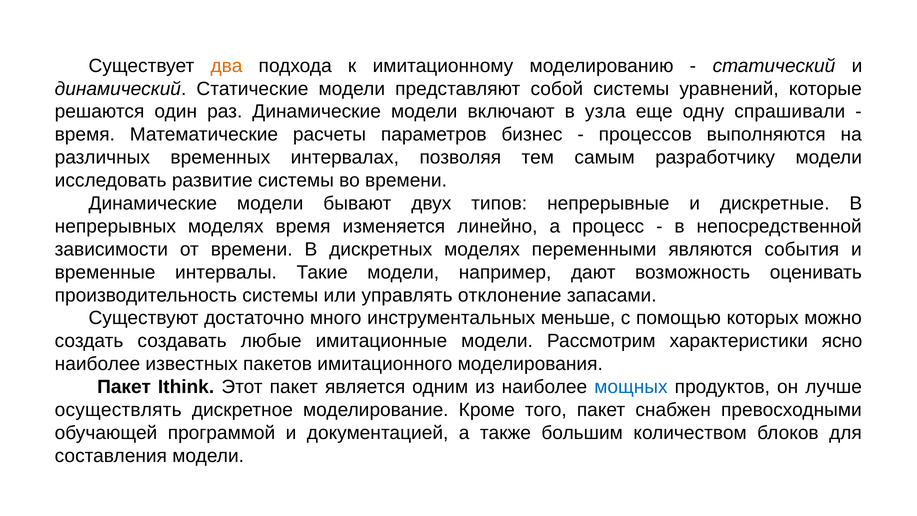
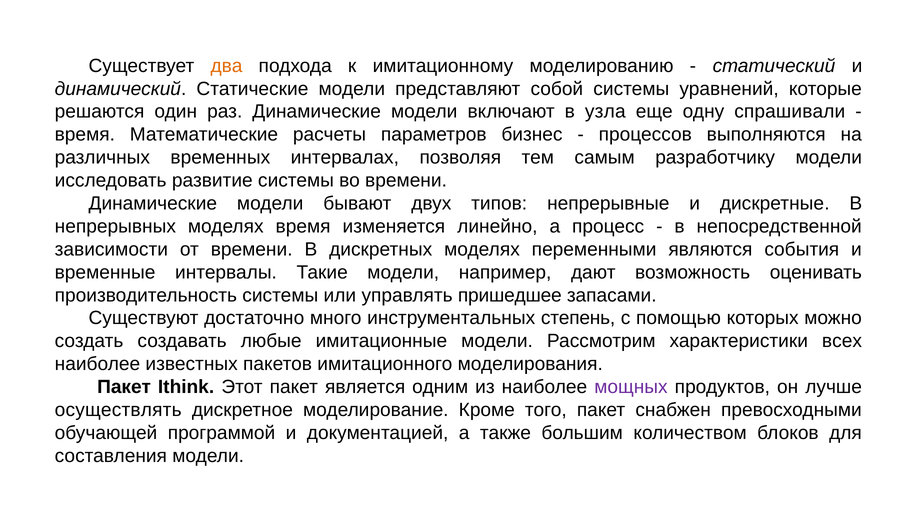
отклонение: отклонение -> пришедшее (510, 295)
меньше: меньше -> степень (578, 318)
ясно: ясно -> всех (842, 341)
мощных colour: blue -> purple (631, 387)
